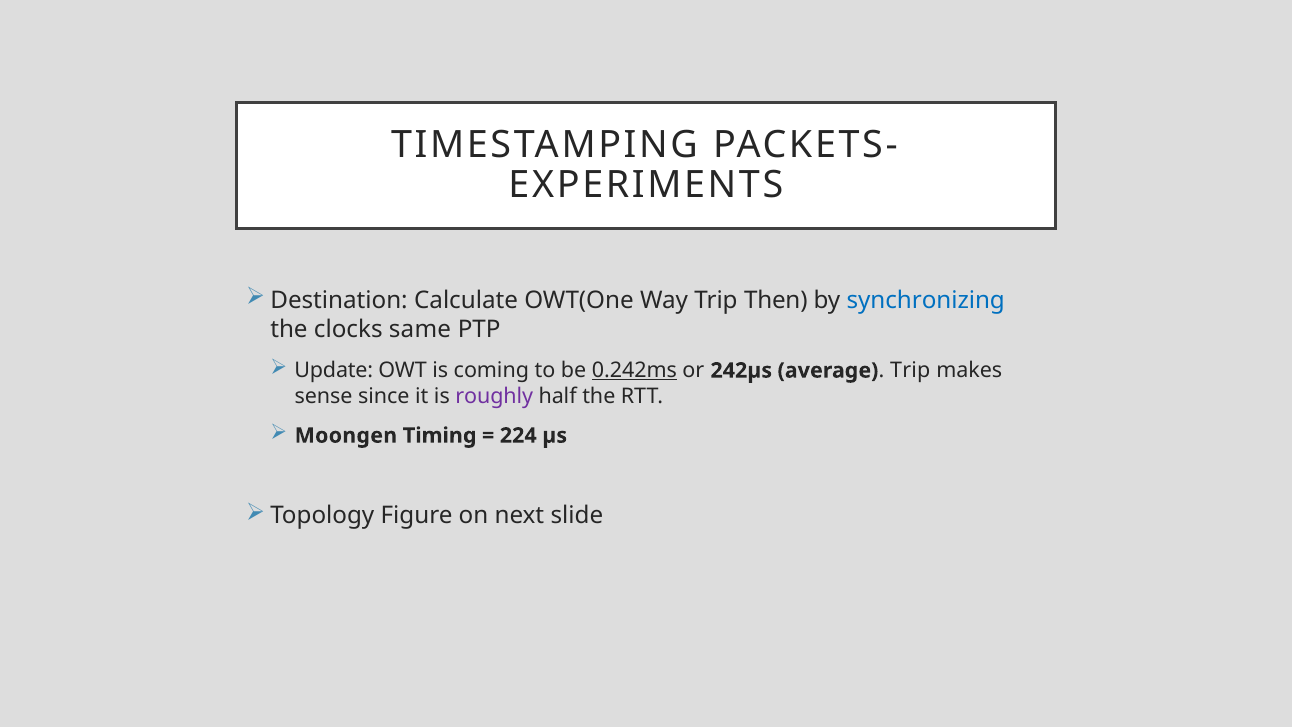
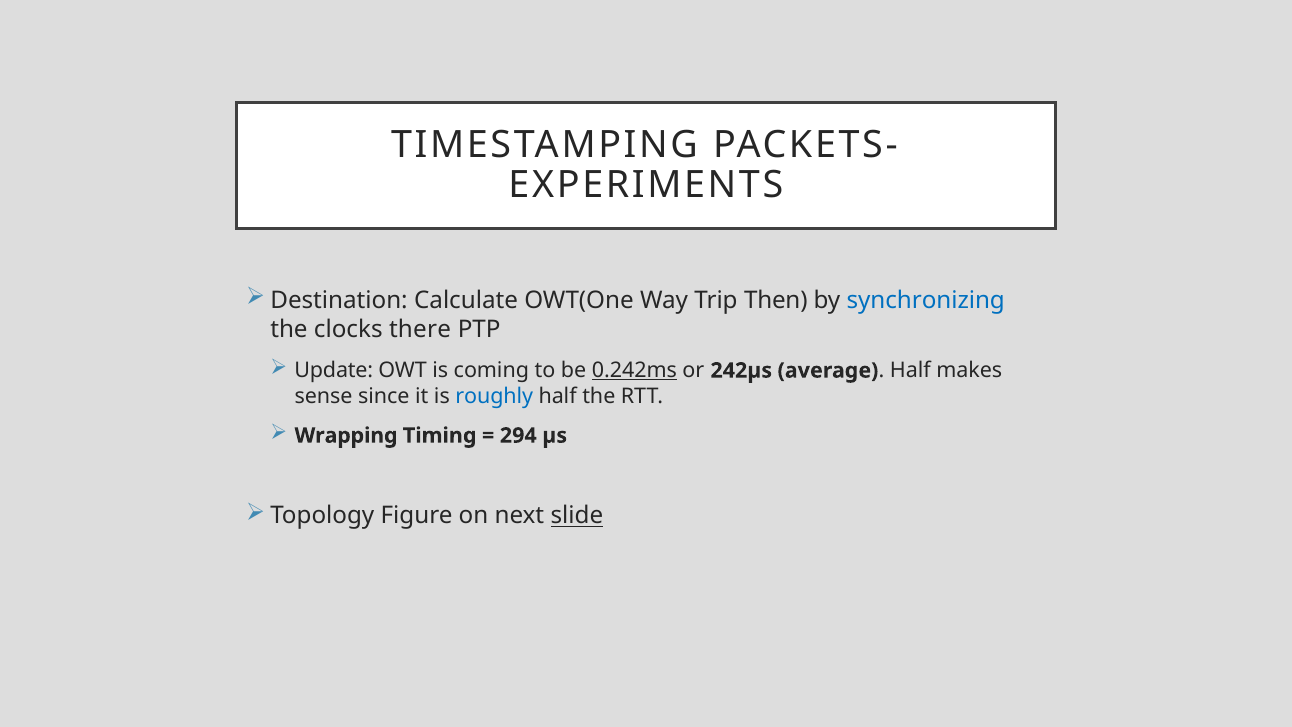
same: same -> there (420, 330)
average Trip: Trip -> Half (910, 370)
roughly colour: purple -> blue (494, 396)
Moongen: Moongen -> Wrapping (346, 435)
224: 224 -> 294 (518, 435)
slide underline: none -> present (577, 516)
